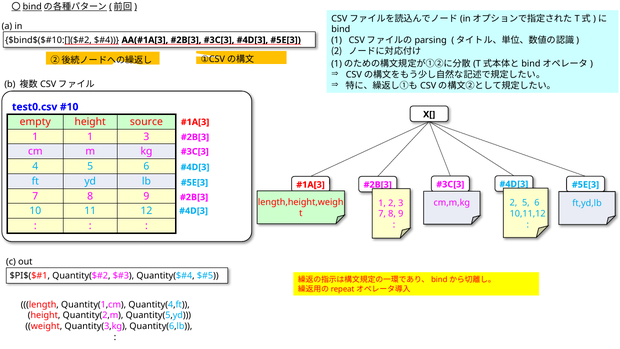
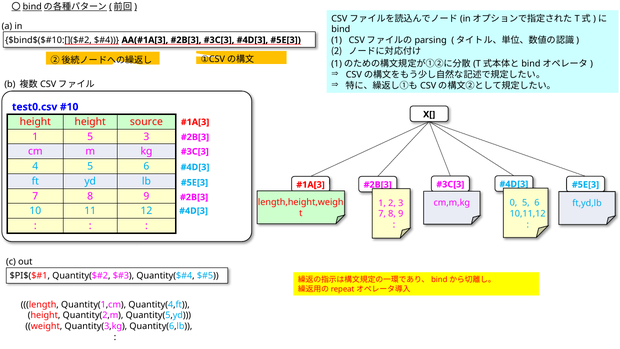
empty: empty -> height (35, 122)
1 1: 1 -> 5 (90, 137)
2: 2 -> 0 (513, 203)
